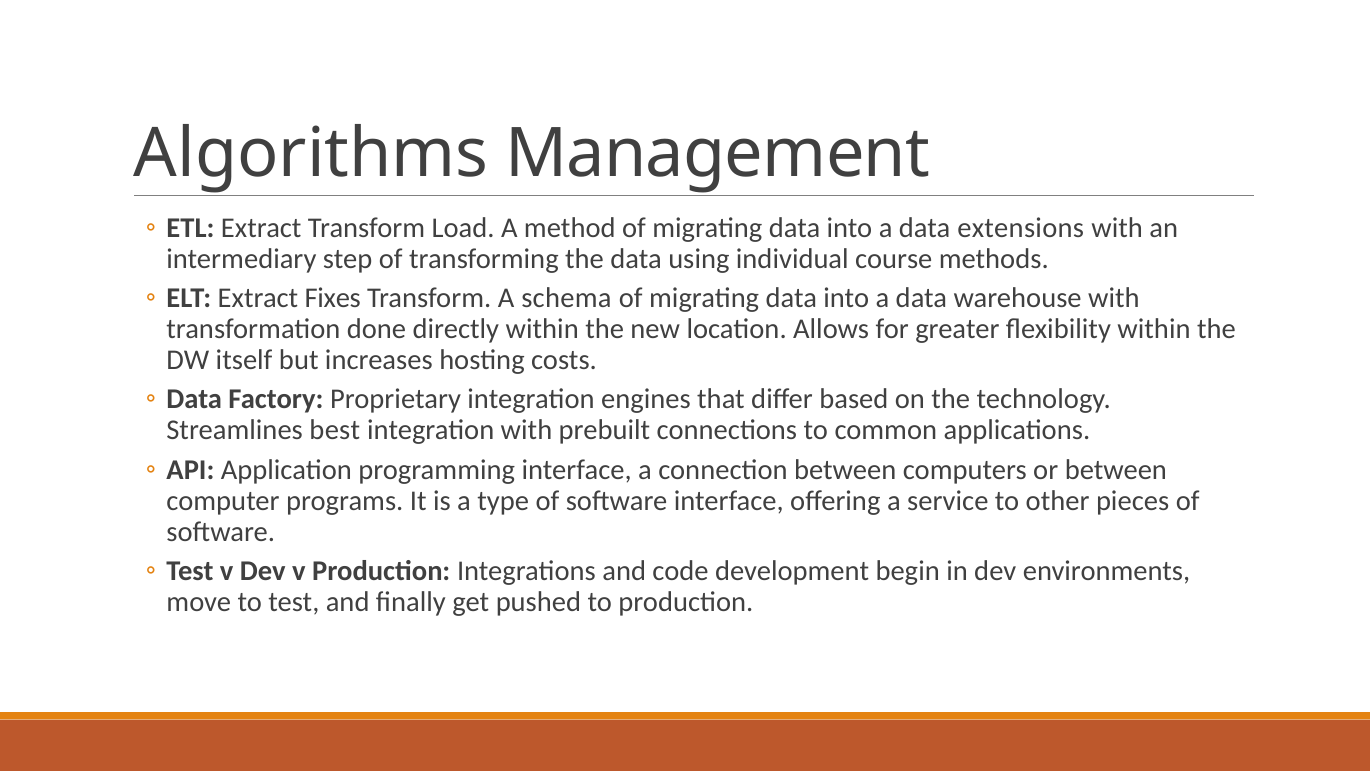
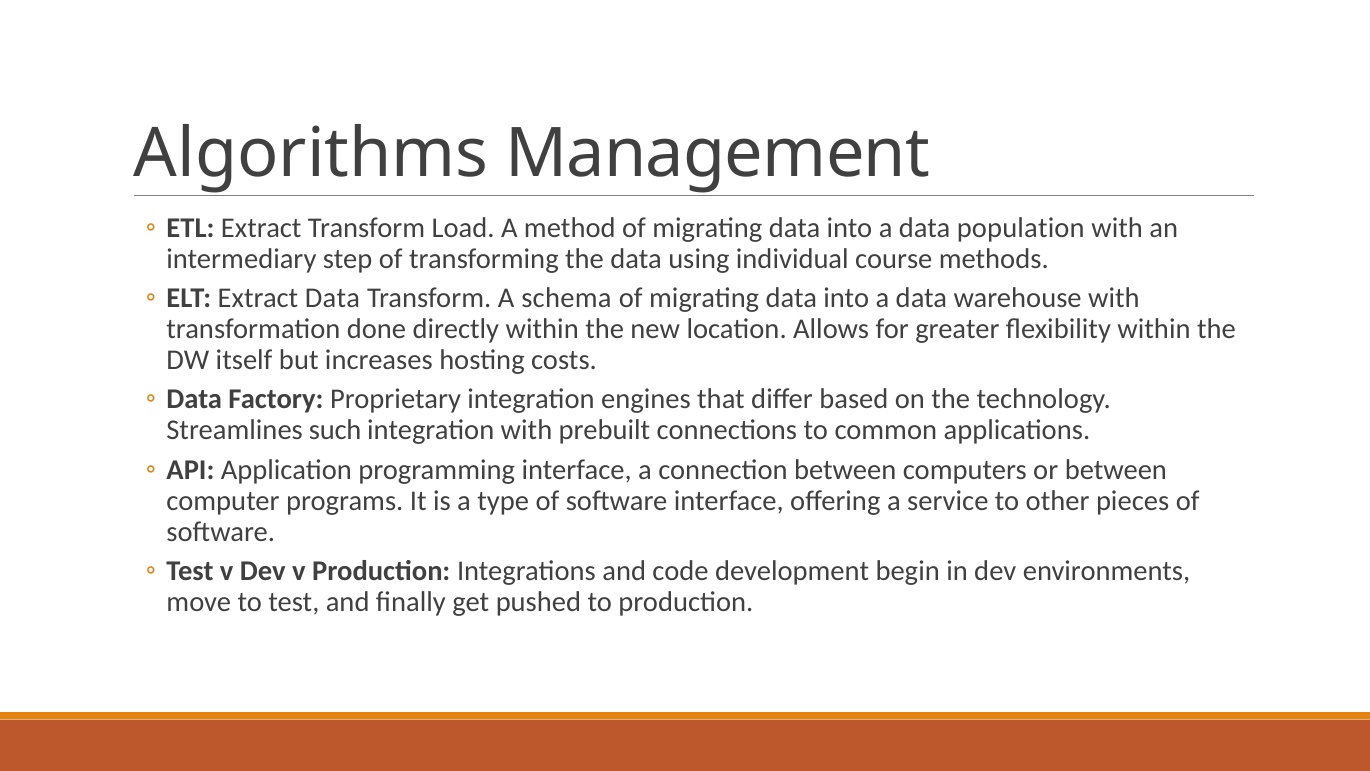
extensions: extensions -> population (1021, 228)
Extract Fixes: Fixes -> Data (332, 298)
best: best -> such (335, 430)
